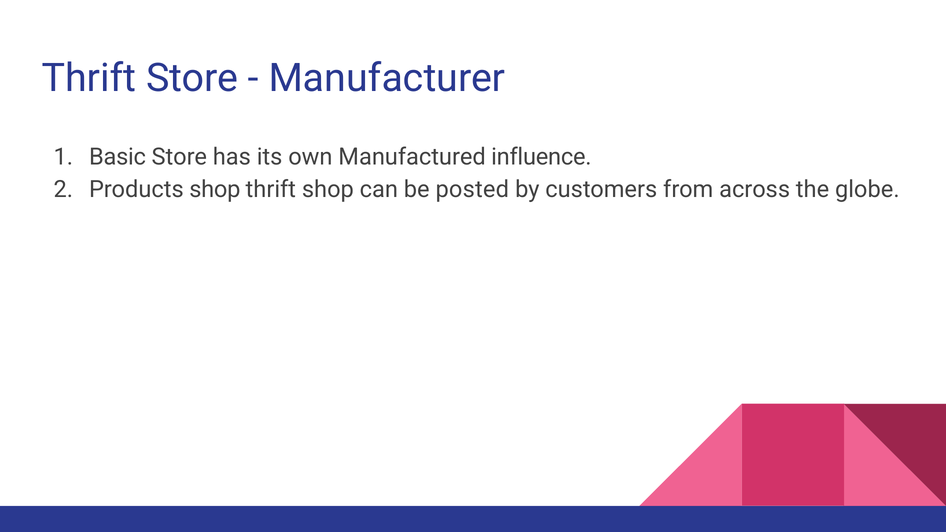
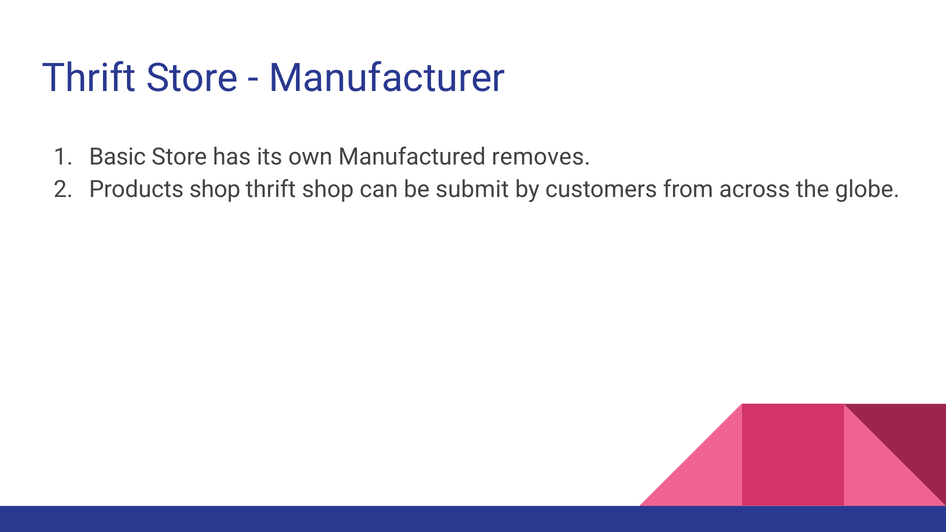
influence: influence -> removes (541, 157)
posted: posted -> submit (472, 189)
